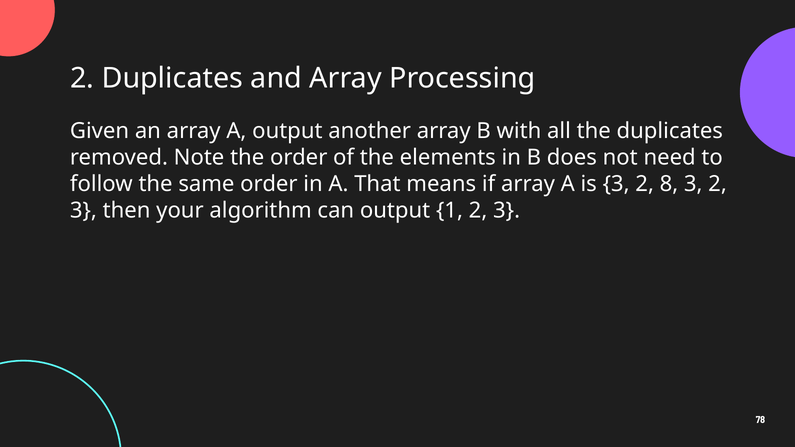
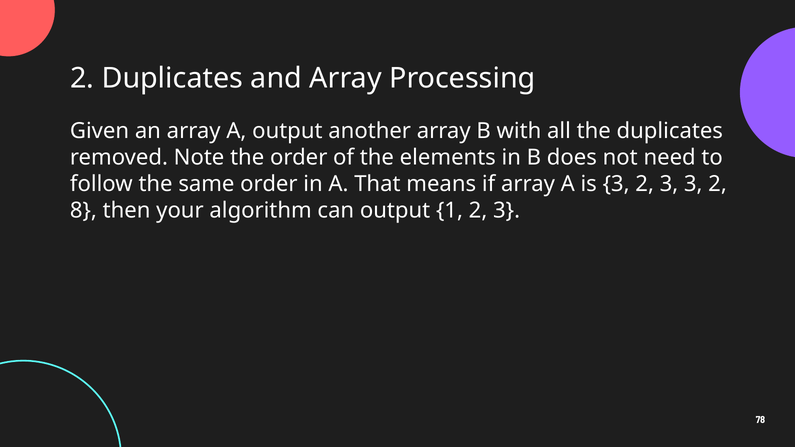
3 2 8: 8 -> 3 (669, 184)
3: 3 -> 8 (83, 211)
